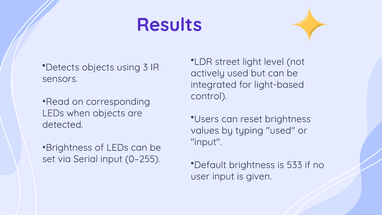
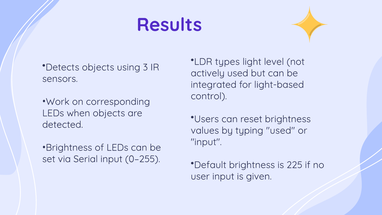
street: street -> types (227, 62)
Read: Read -> Work (58, 102)
533: 533 -> 225 (294, 165)
